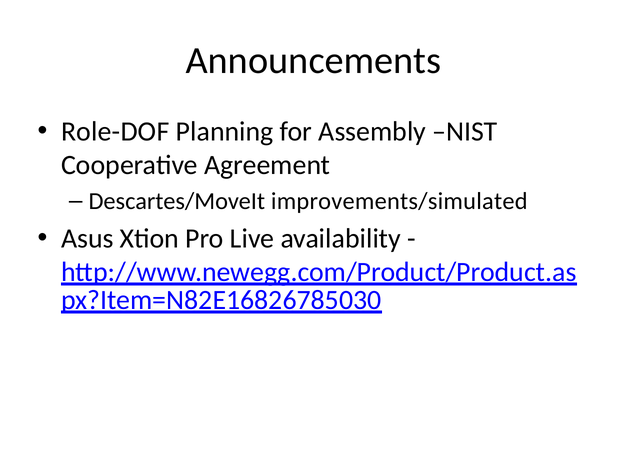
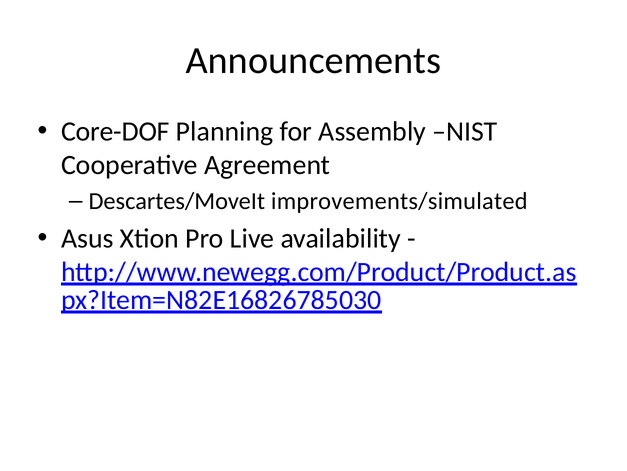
Role-DOF: Role-DOF -> Core-DOF (115, 132)
